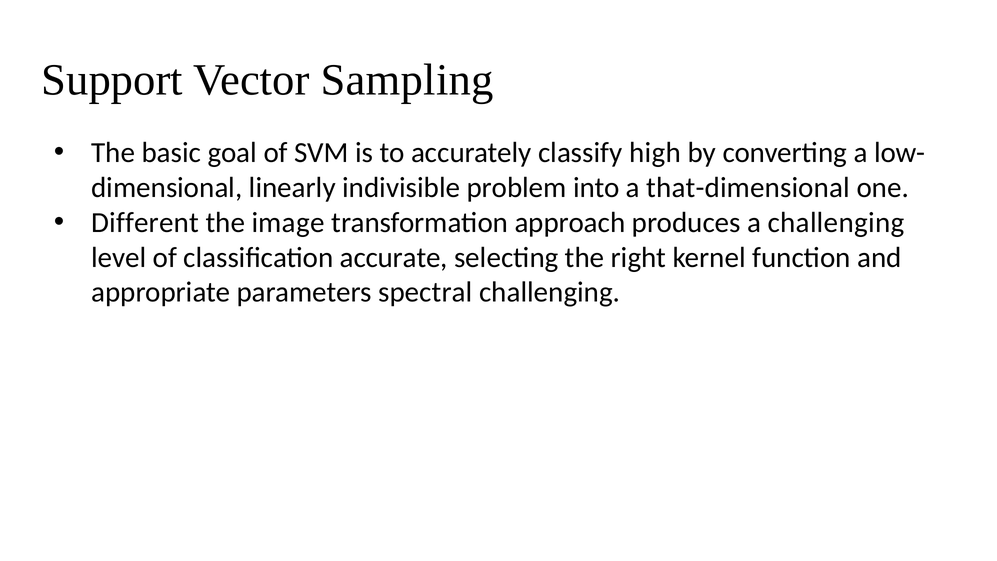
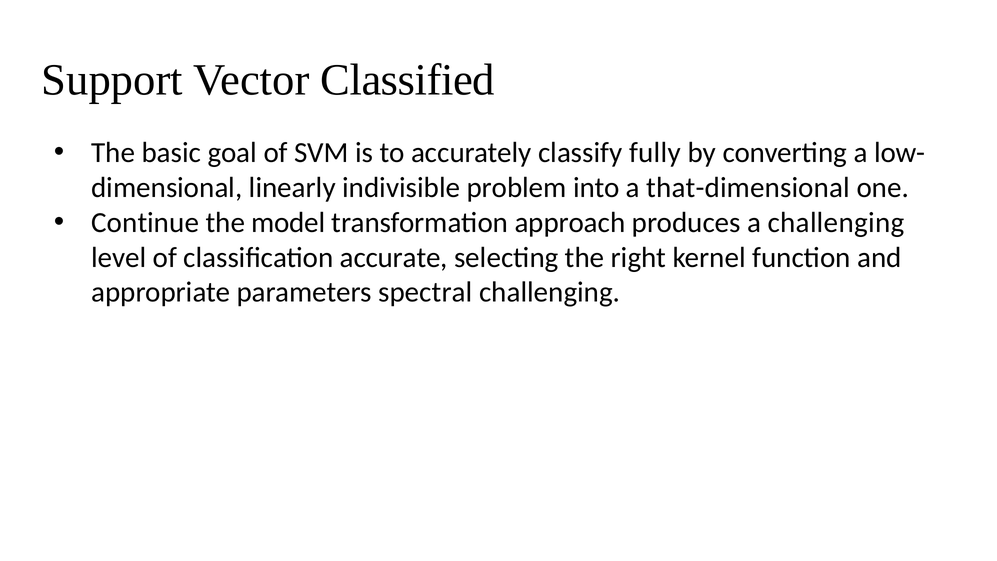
Sampling: Sampling -> Classified (408, 80)
high: high -> fully (655, 153)
Different: Different -> Continue (145, 222)
image: image -> model (288, 222)
